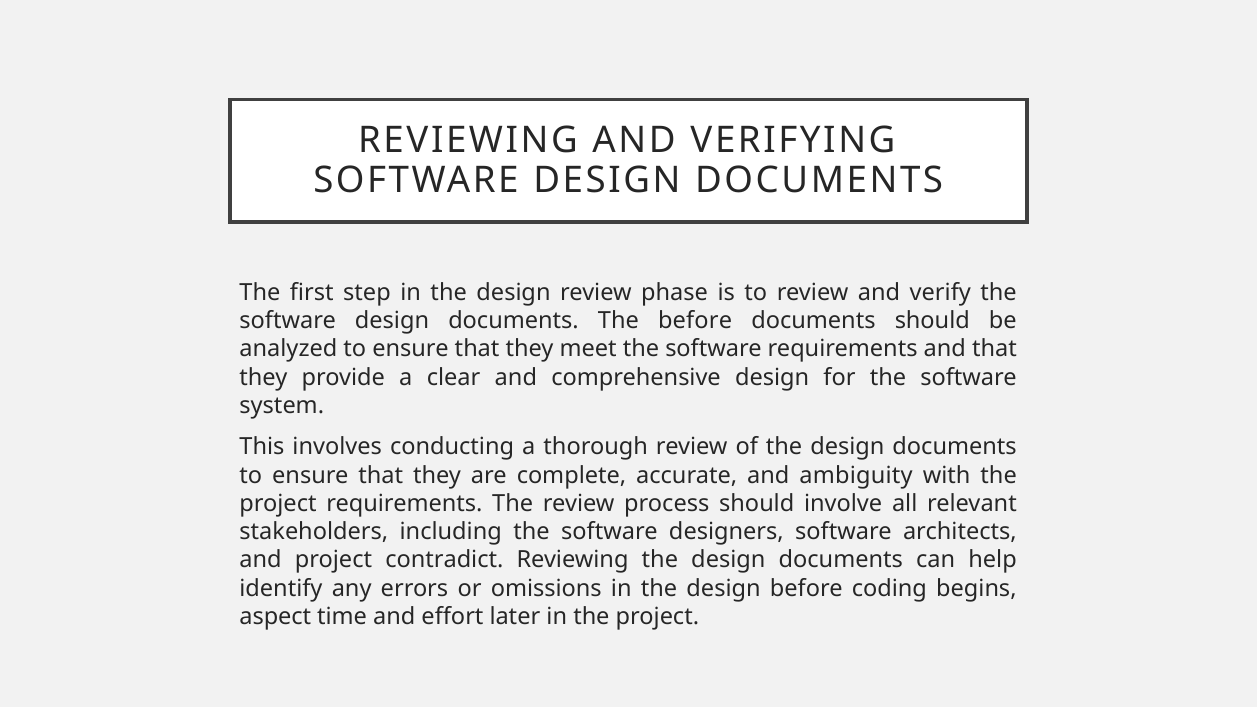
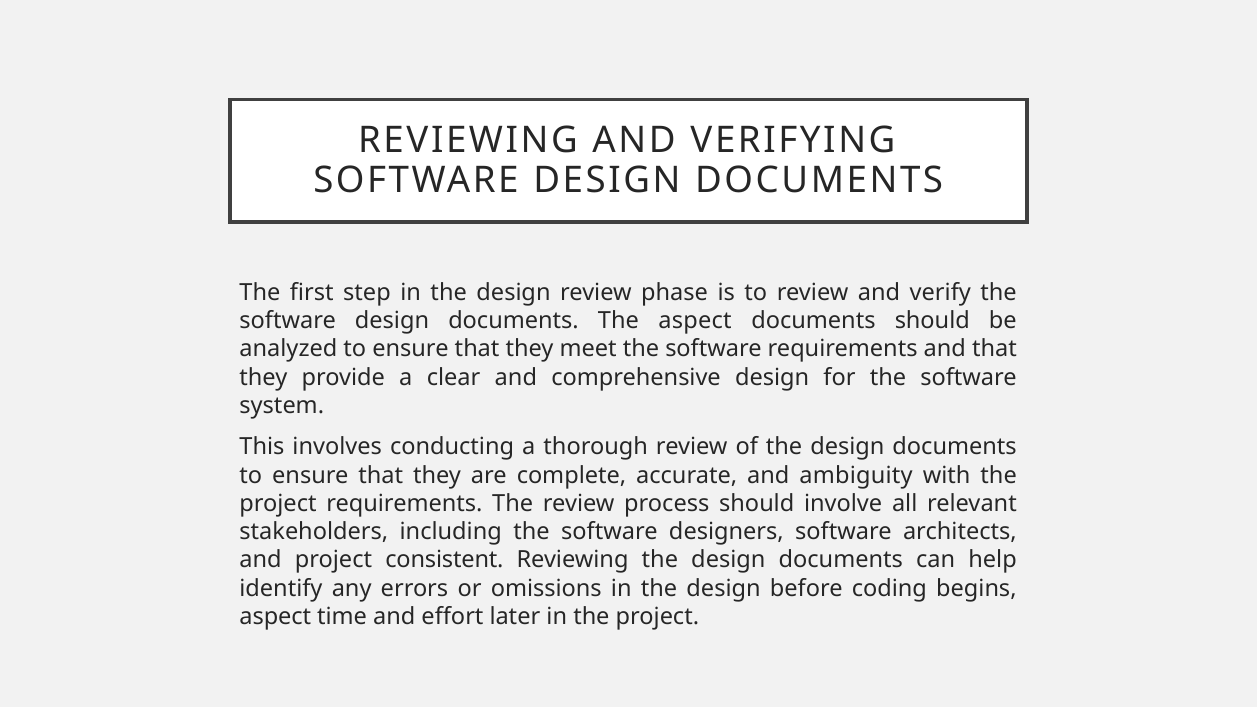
The before: before -> aspect (695, 321)
contradict: contradict -> consistent (444, 560)
